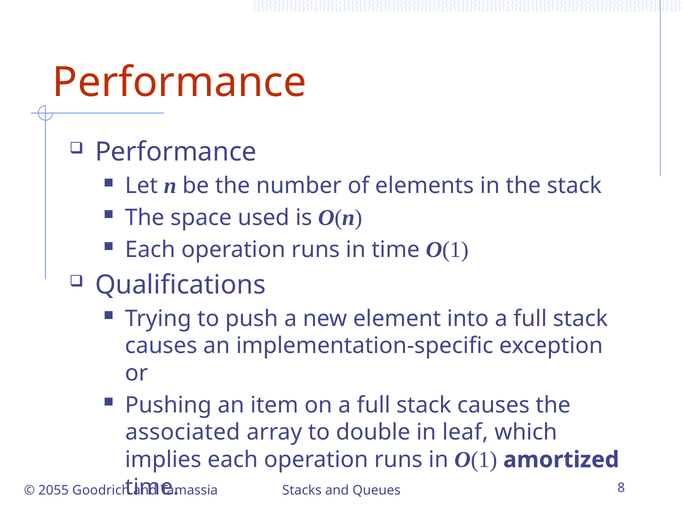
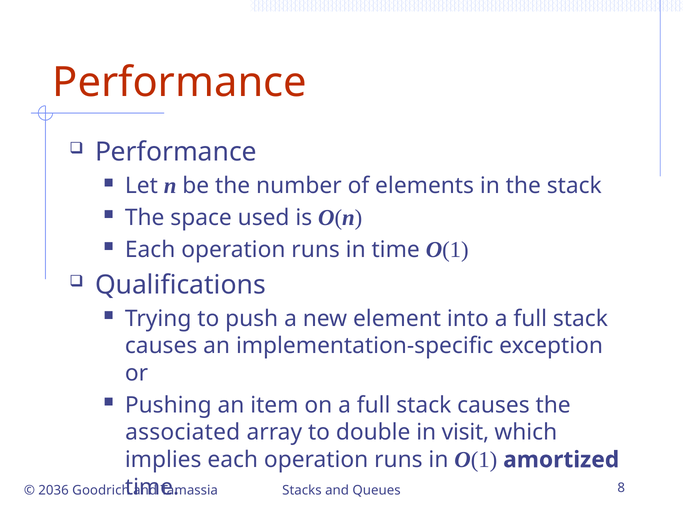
leaf: leaf -> visit (465, 433)
2055: 2055 -> 2036 (54, 490)
